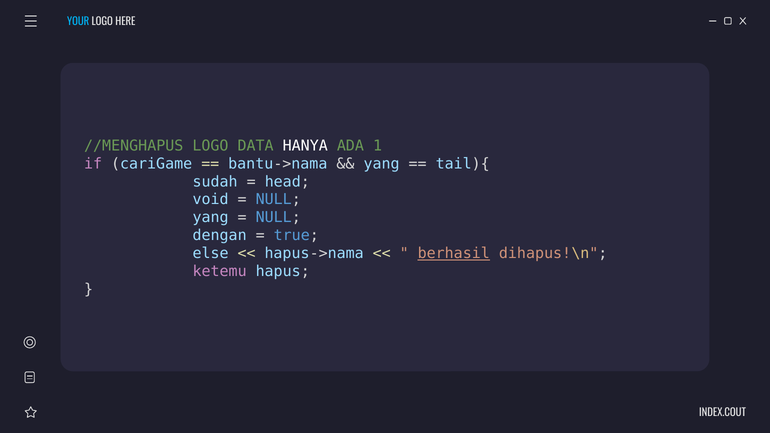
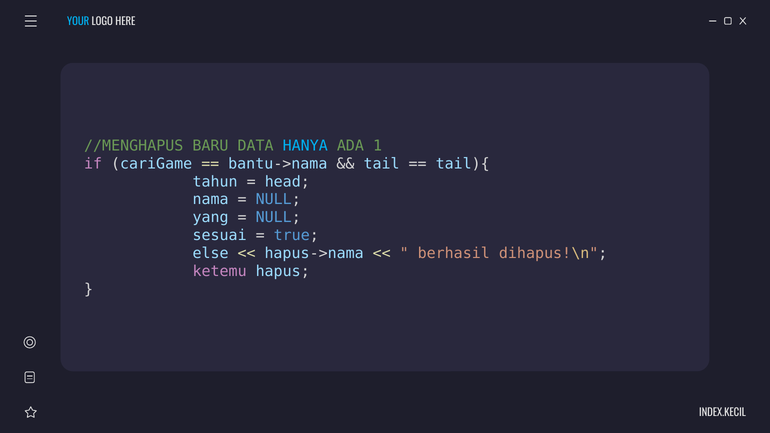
//MENGHAPUS LOGO: LOGO -> BARU (210, 146)
HANYA colour: white -> light blue (305, 146)
yang: yang -> tail (382, 164)
sudah: sudah -> tahun (215, 182)
void: void -> nama (211, 200)
dengan: dengan -> sesuai (220, 236)
berhasil underline: present -> none (454, 254)
INDEX.COUT: INDEX.COUT -> INDEX.KECIL (723, 413)
